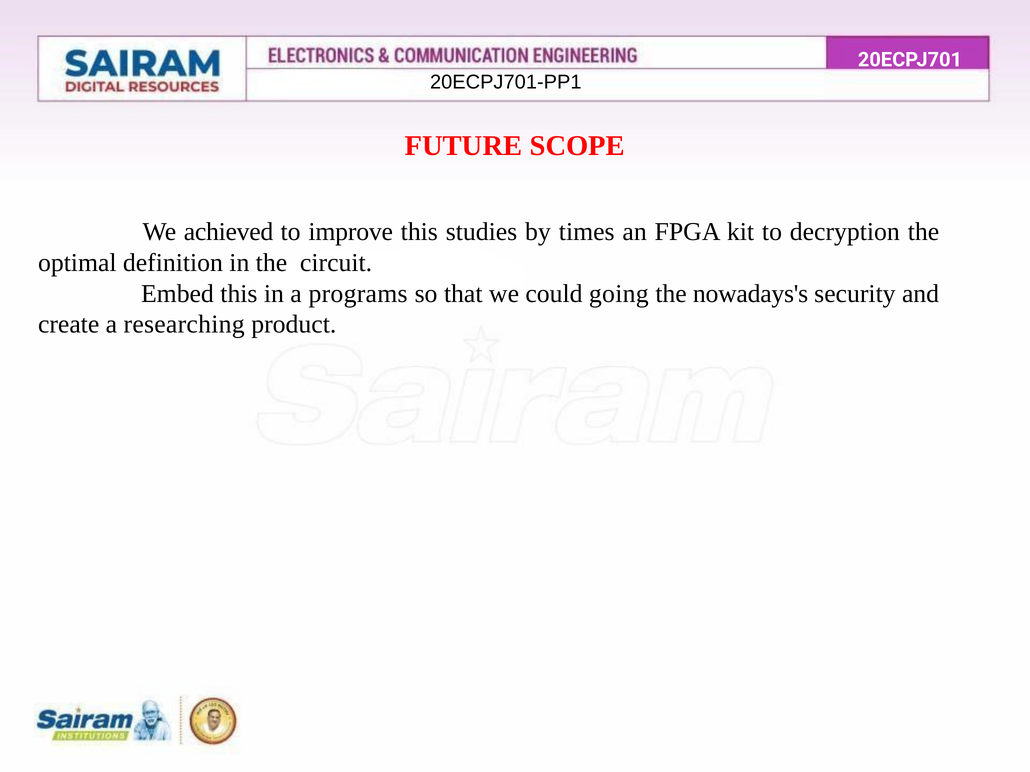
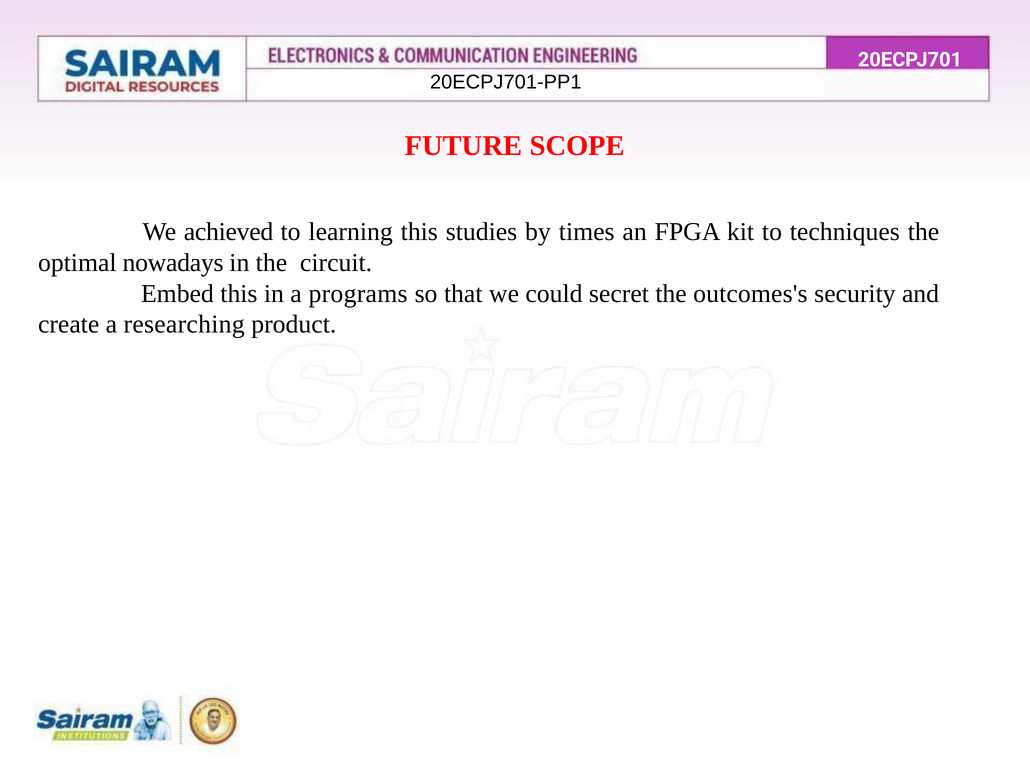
improve: improve -> learning (351, 232)
decryption: decryption -> techniques (845, 232)
definition: definition -> nowadays (173, 263)
going: going -> secret (619, 294)
nowadays's: nowadays's -> outcomes's (750, 294)
